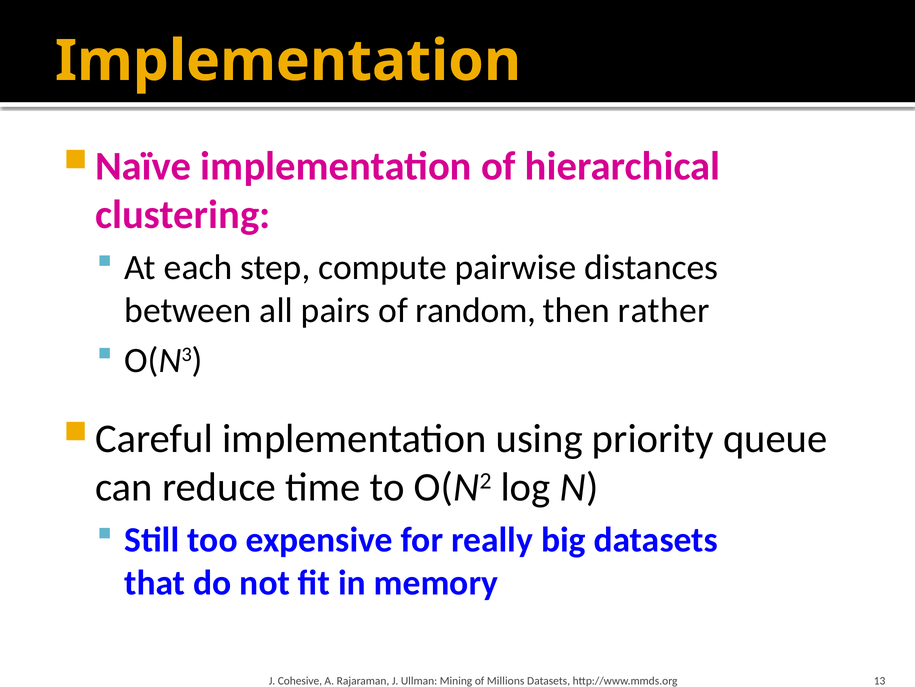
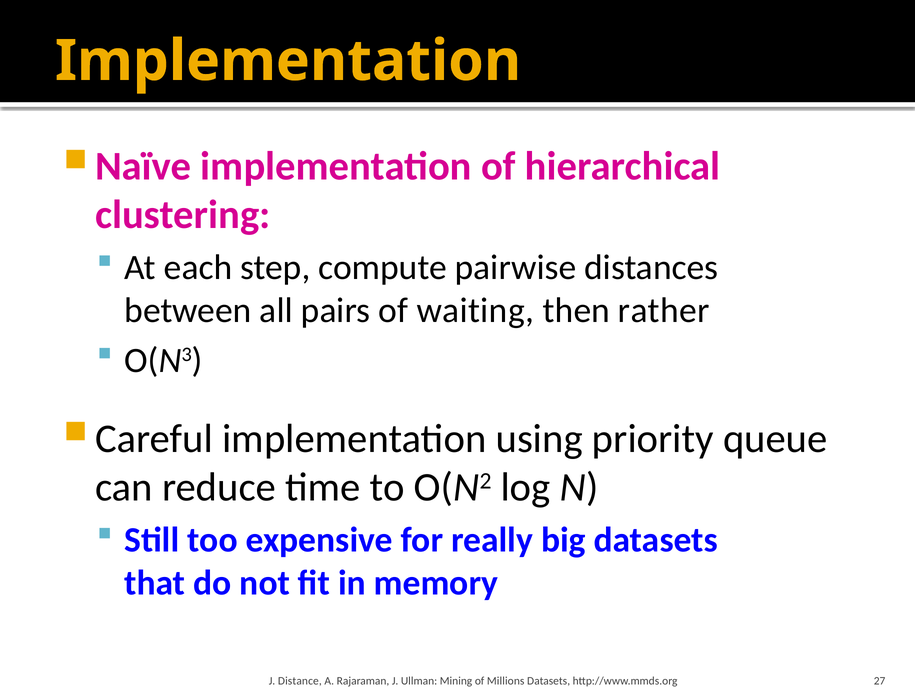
random: random -> waiting (475, 310)
Cohesive: Cohesive -> Distance (300, 680)
13: 13 -> 27 (880, 680)
